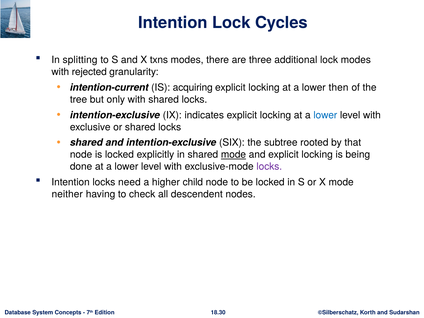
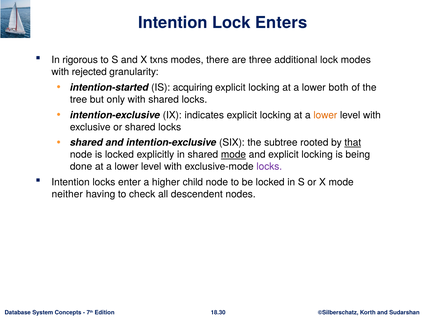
Cycles: Cycles -> Enters (281, 23)
splitting: splitting -> rigorous (80, 60)
intention-current: intention-current -> intention-started (109, 87)
then: then -> both (339, 87)
lower colour: blue -> orange (325, 115)
that underline: none -> present (353, 143)
need: need -> enter (130, 182)
